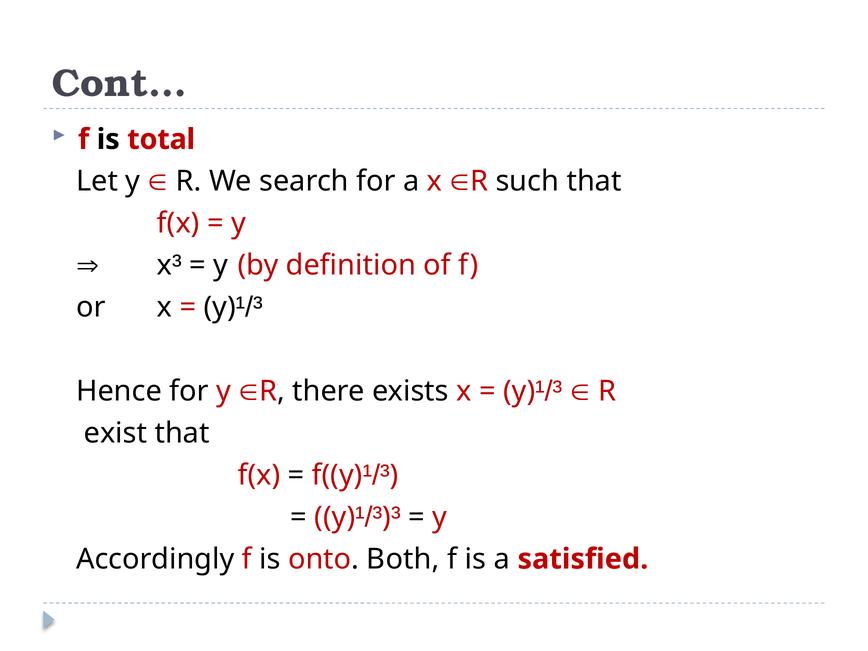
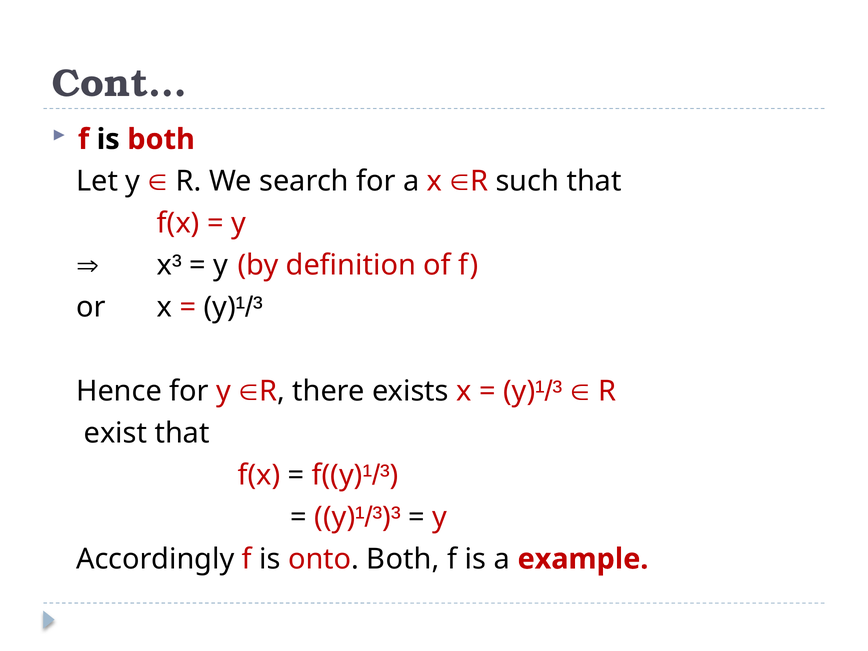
is total: total -> both (161, 139)
satisfied: satisfied -> example (583, 559)
